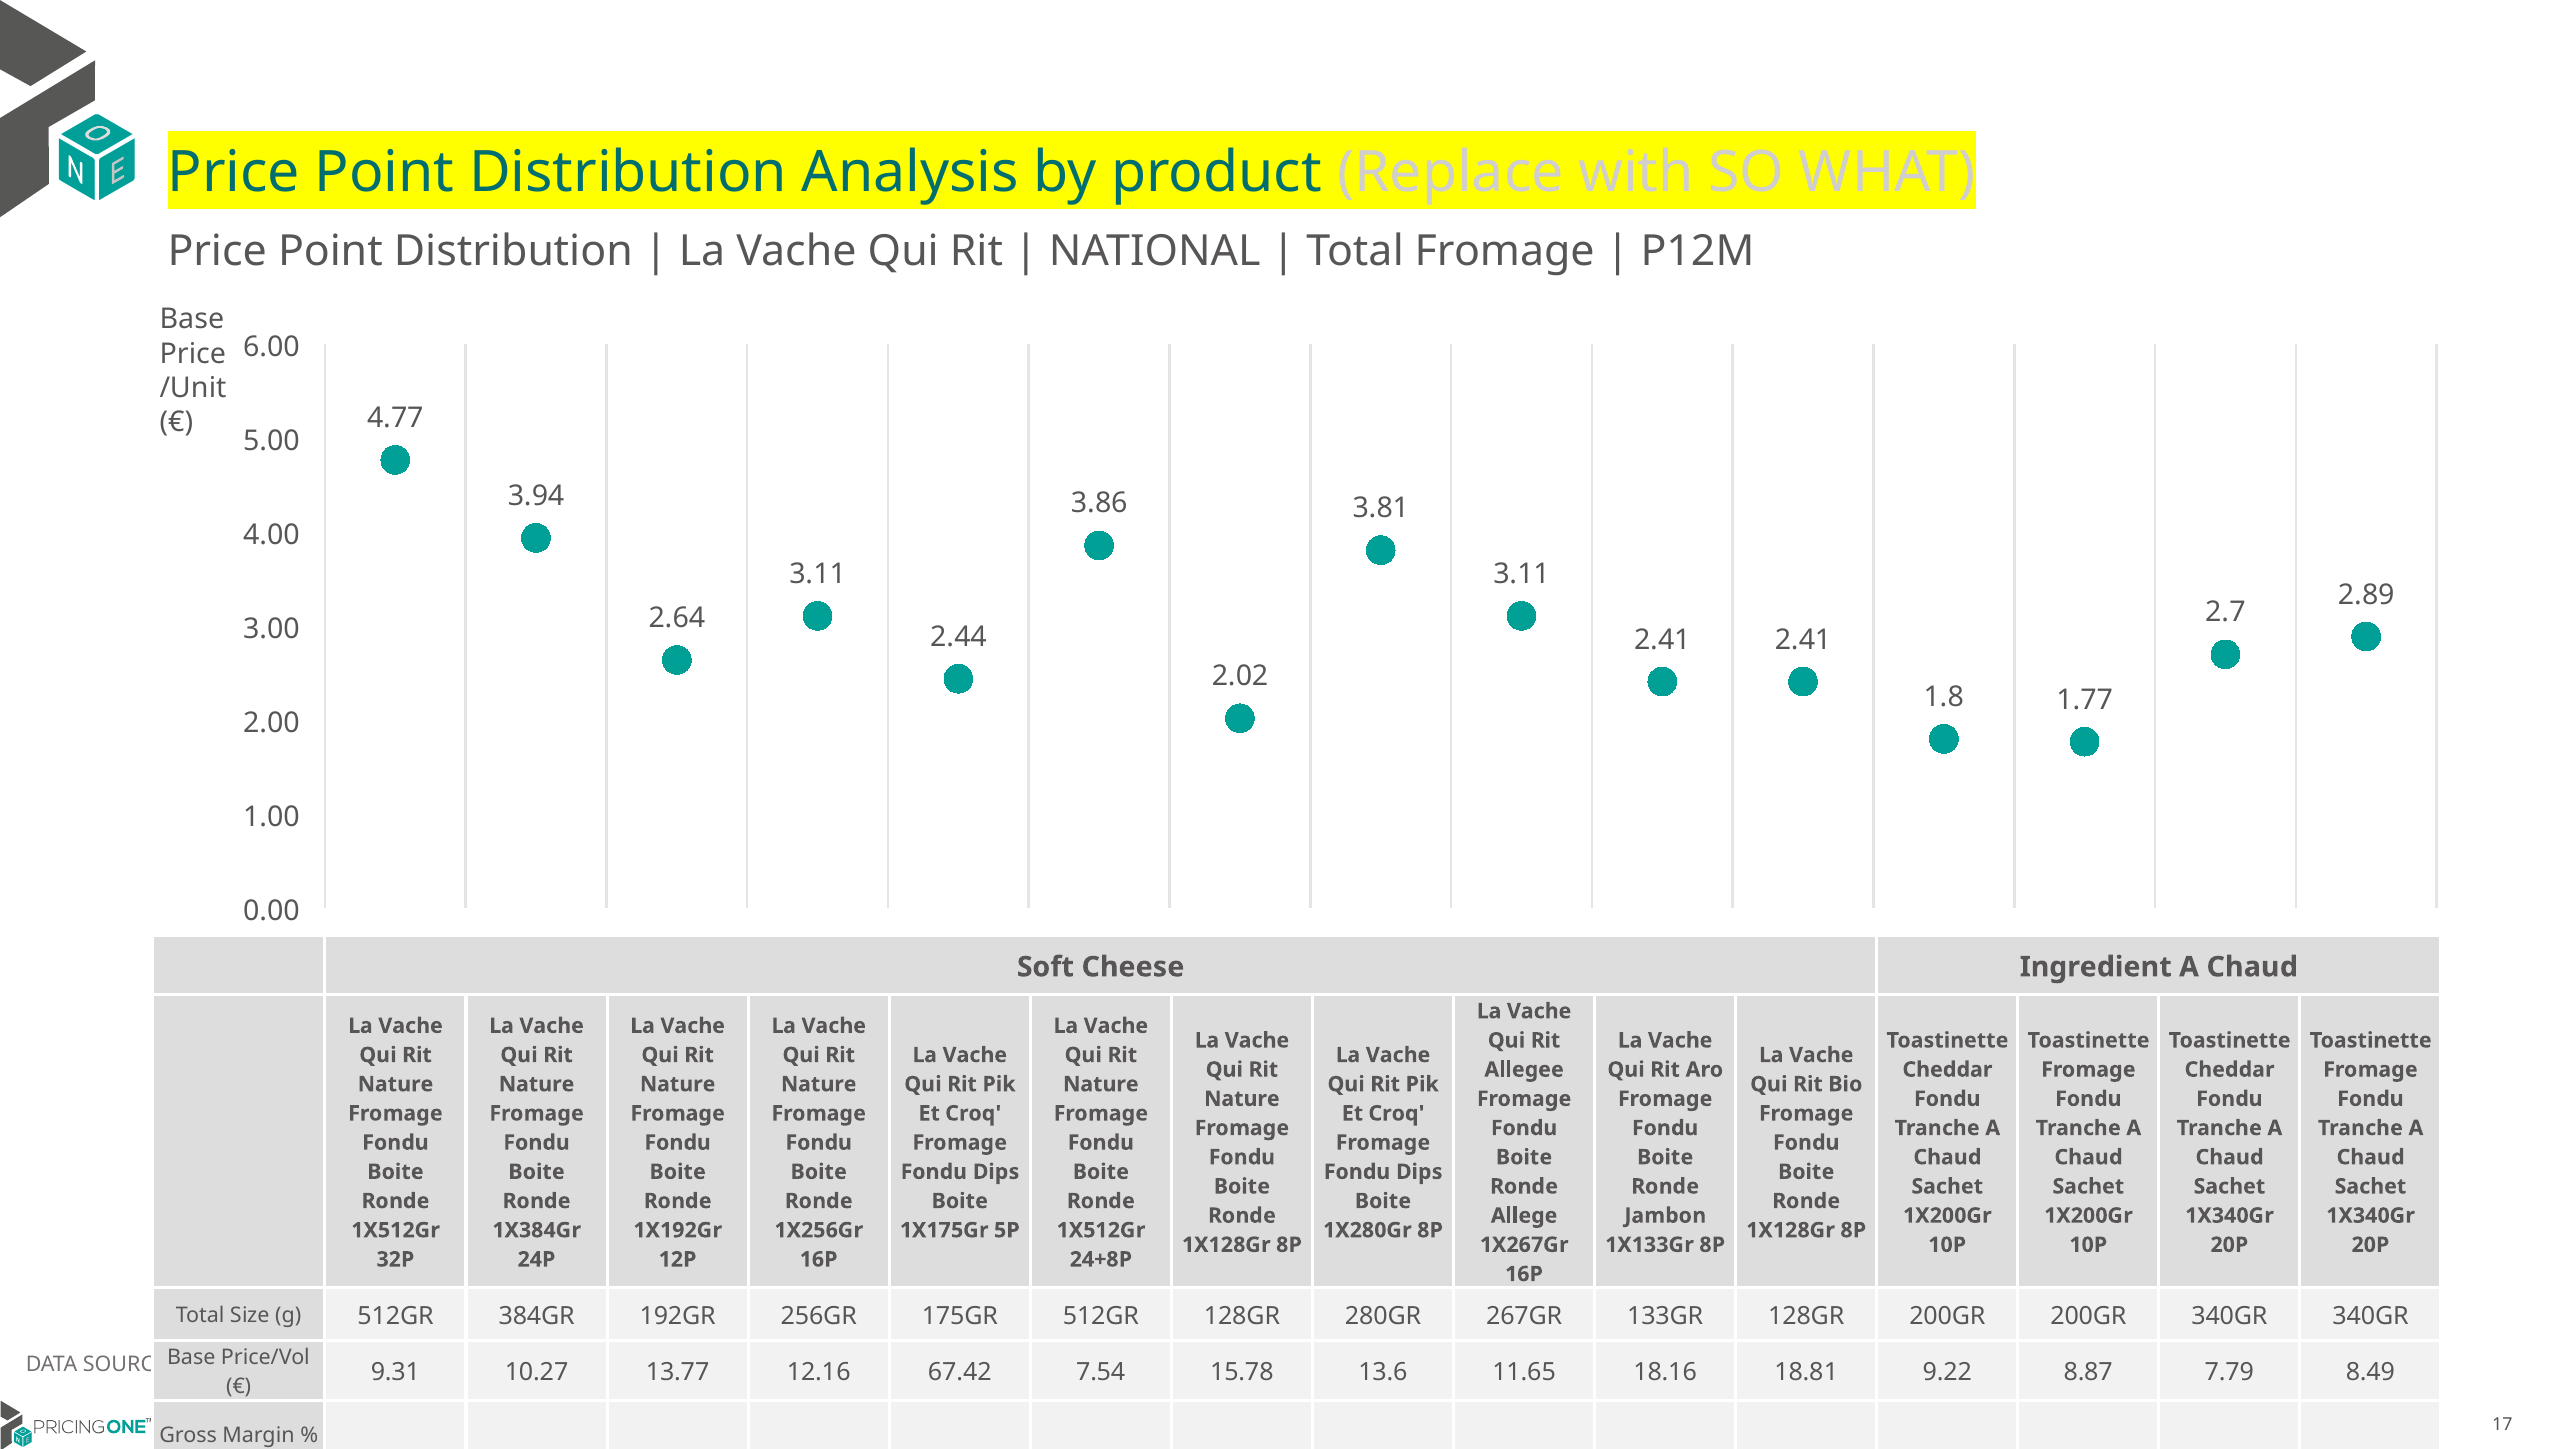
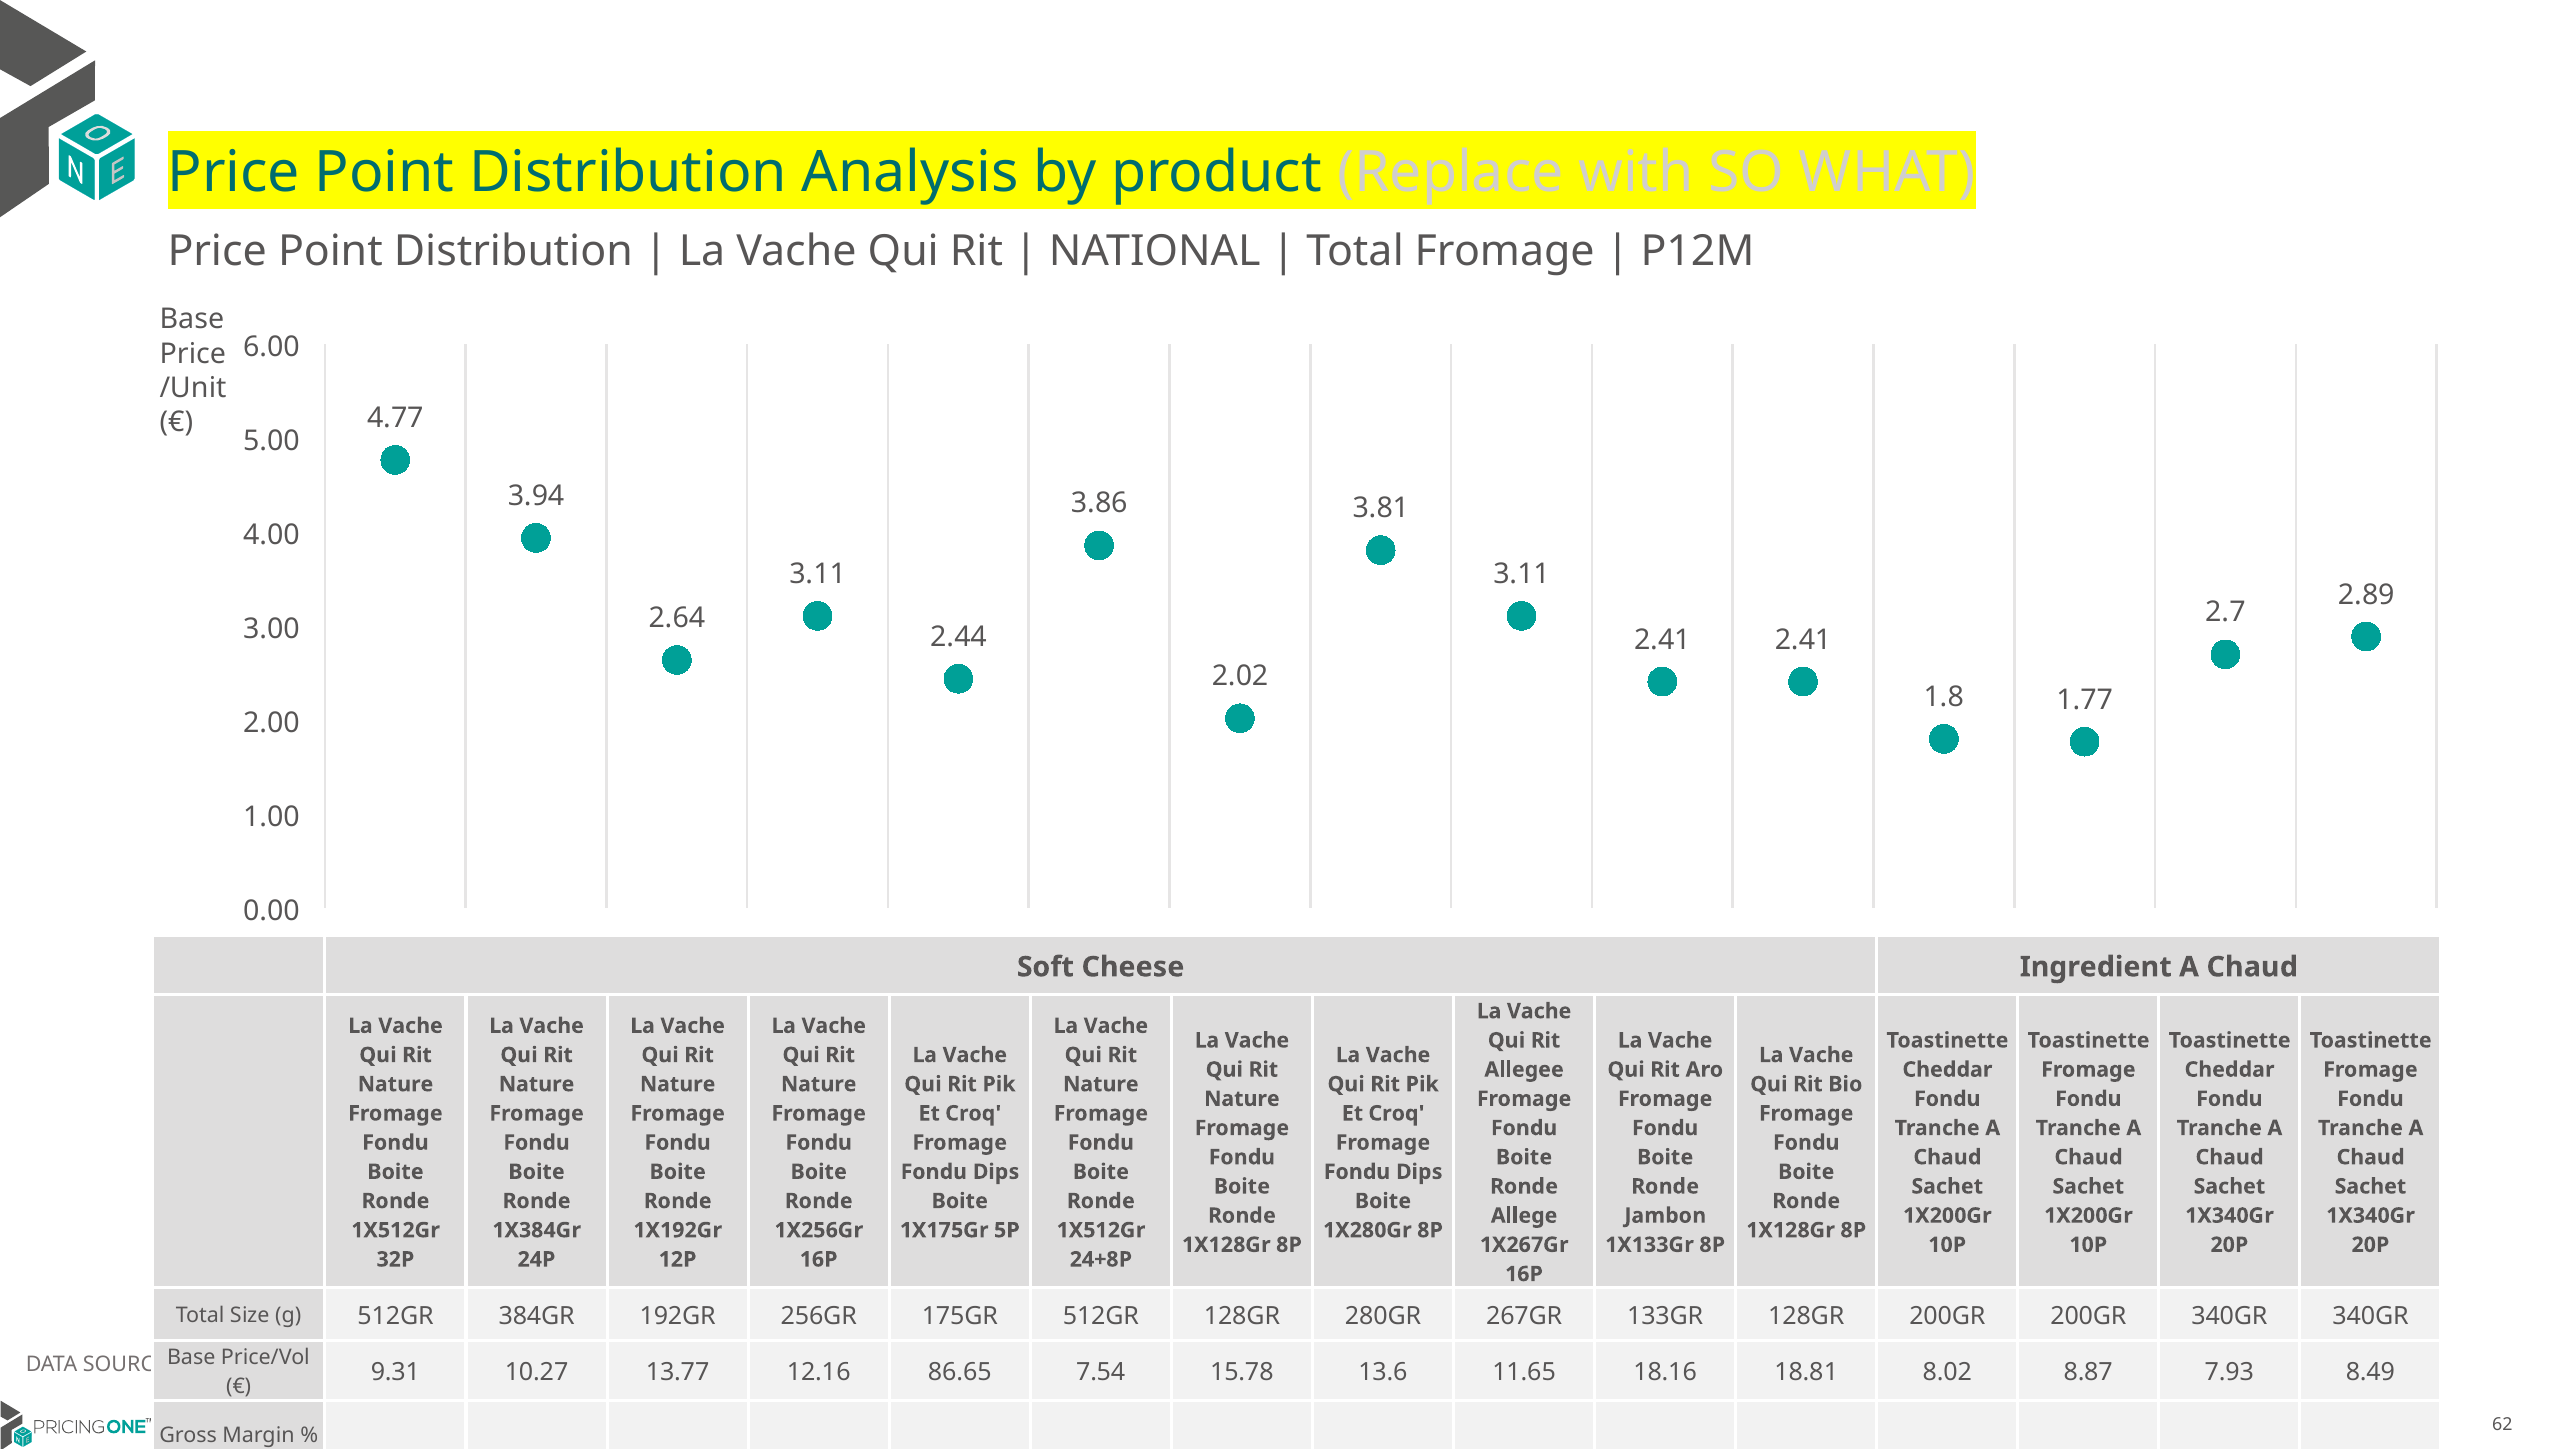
67.42: 67.42 -> 86.65 (960, 1372)
9.22: 9.22 -> 8.02 (1947, 1372)
7.79: 7.79 -> 7.93 (2229, 1372)
17: 17 -> 62 (2502, 1425)
